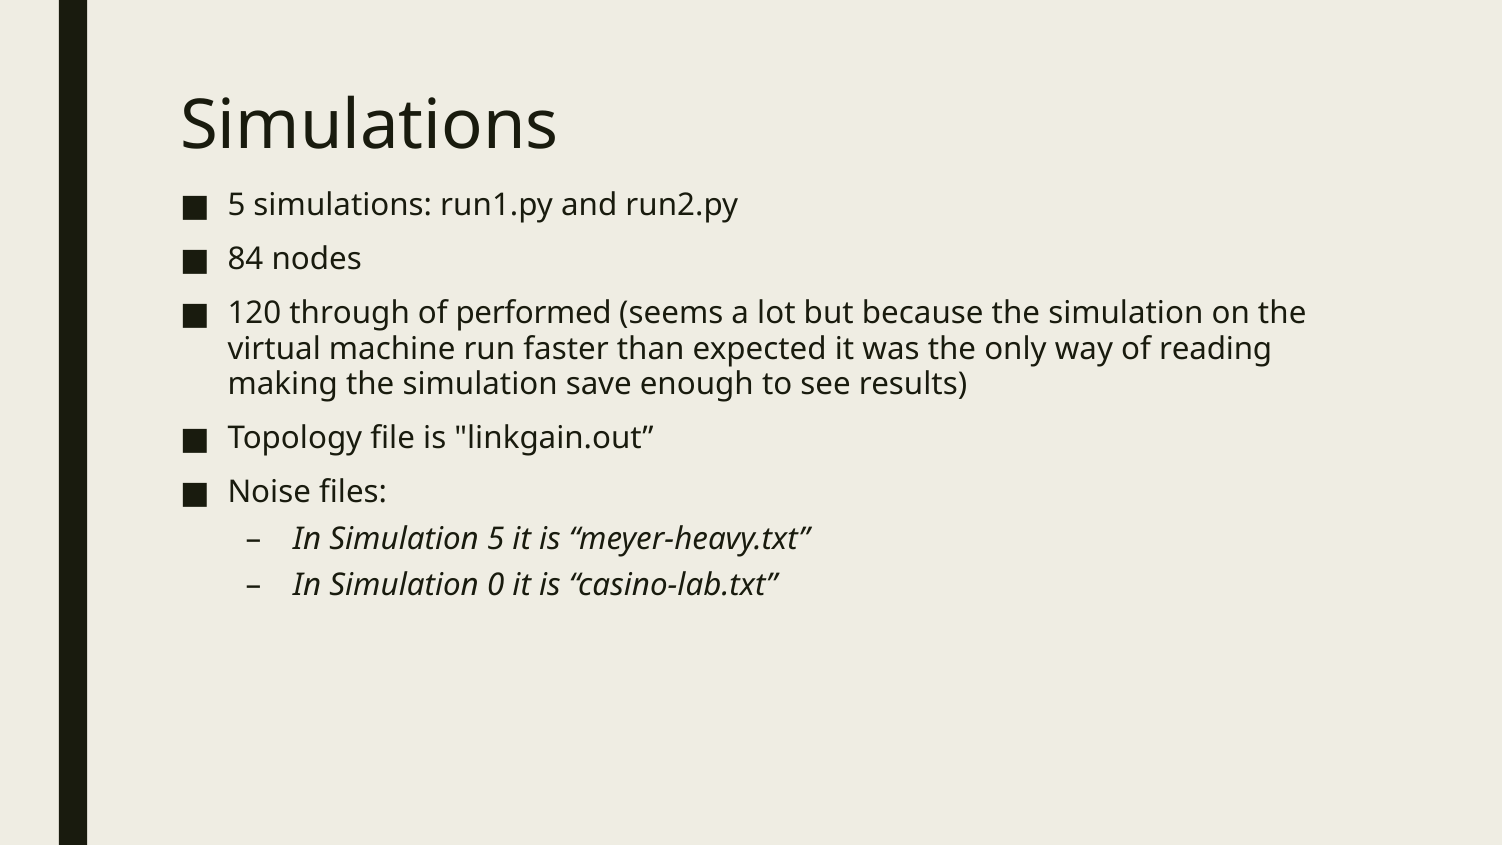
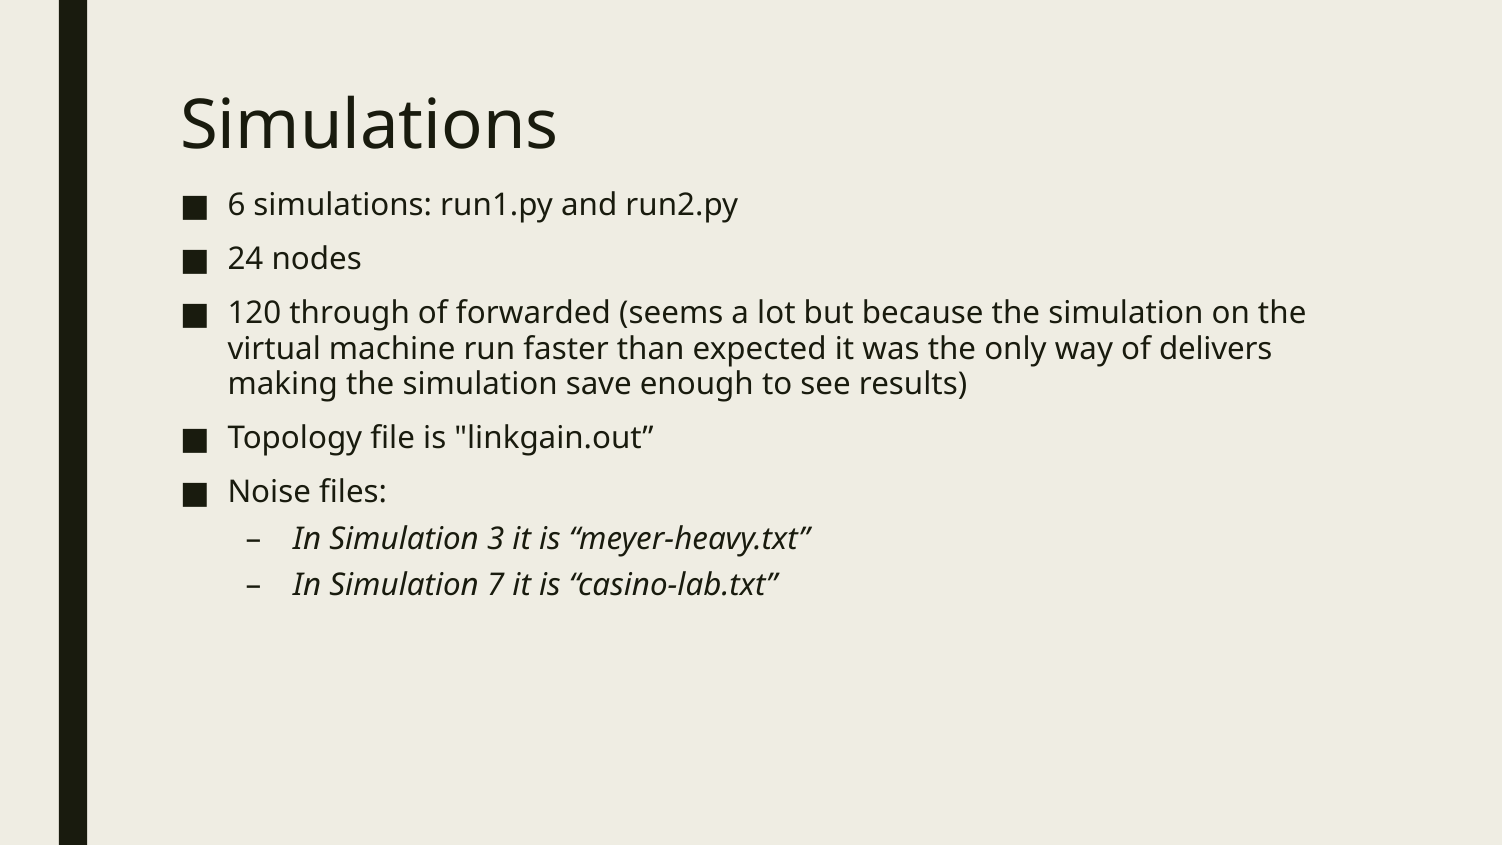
5: 5 -> 6 (237, 205)
84: 84 -> 24 (245, 259)
performed: performed -> forwarded (533, 314)
reading: reading -> delivers (1216, 349)
Simulation 5: 5 -> 3 (496, 539)
0: 0 -> 7 (496, 585)
